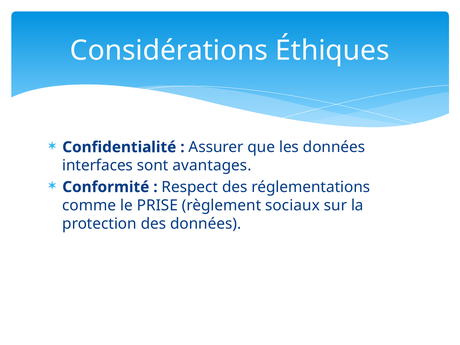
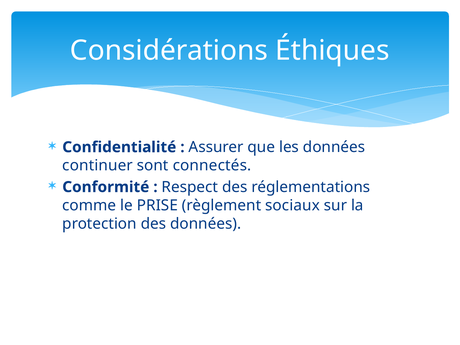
interfaces: interfaces -> continuer (98, 166)
avantages: avantages -> connectés (212, 166)
